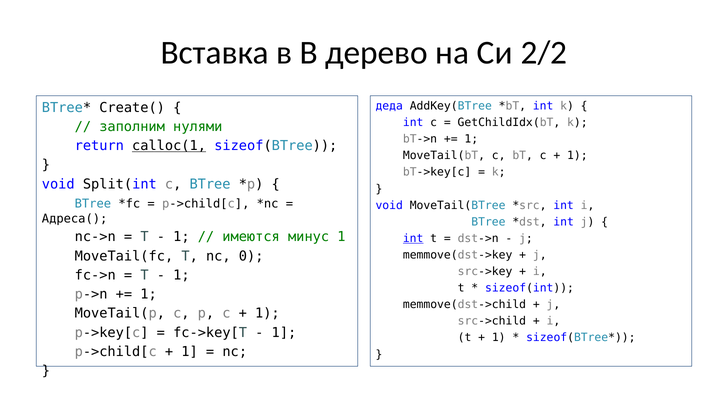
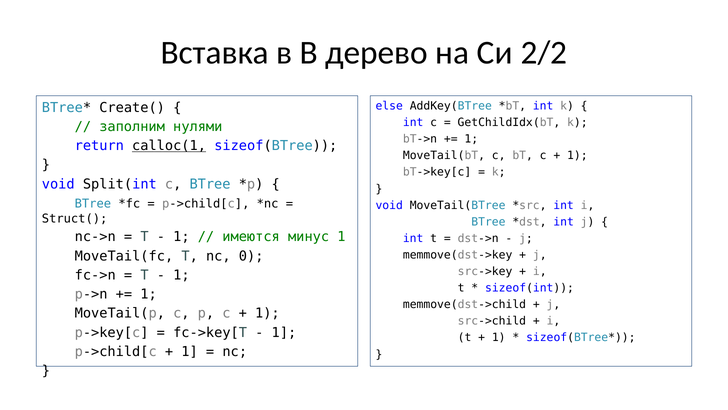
деда: деда -> else (389, 106)
Адреса(: Адреса( -> Struct( (75, 218)
int underline: present -> none (413, 238)
